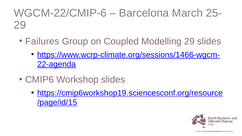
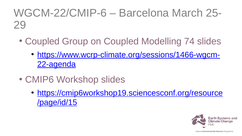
Failures: Failures -> Coupled (42, 41)
Modelling 29: 29 -> 74 (189, 41)
